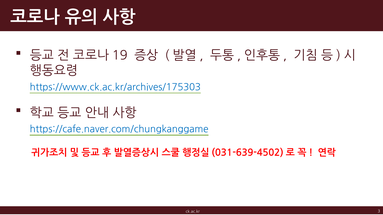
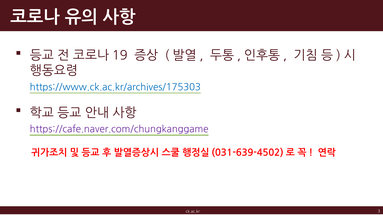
https://cafe.naver.com/chungkanggame colour: blue -> purple (119, 129)
